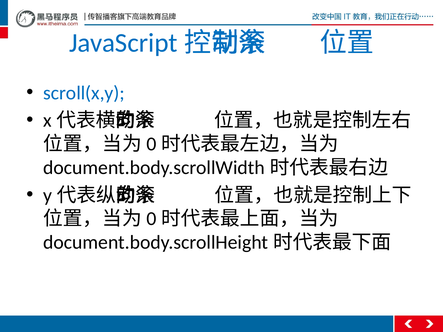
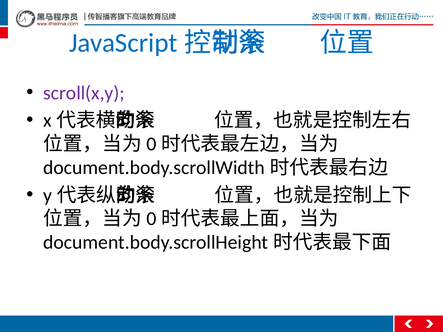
scroll(x,y colour: blue -> purple (84, 93)
